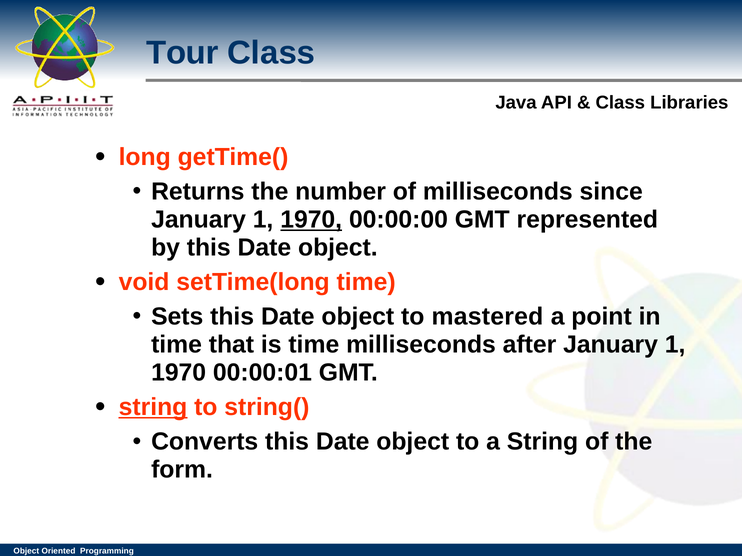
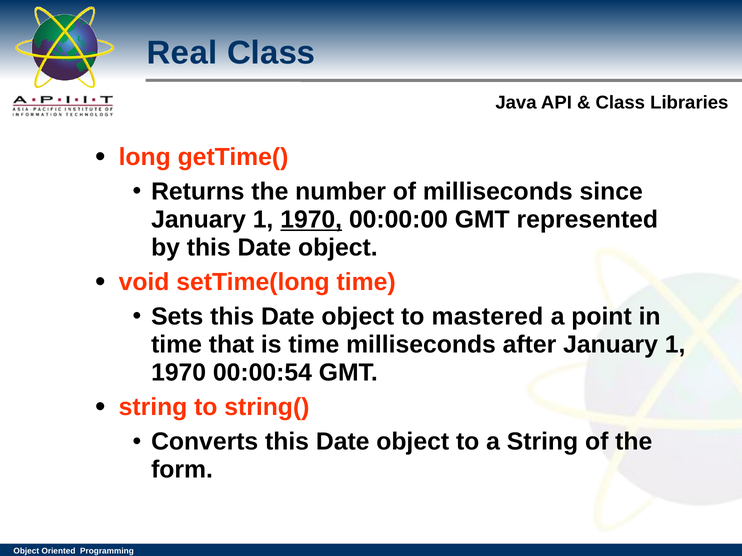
Tour: Tour -> Real (182, 53)
00:00:01: 00:00:01 -> 00:00:54 (262, 373)
string underline: present -> none (153, 408)
